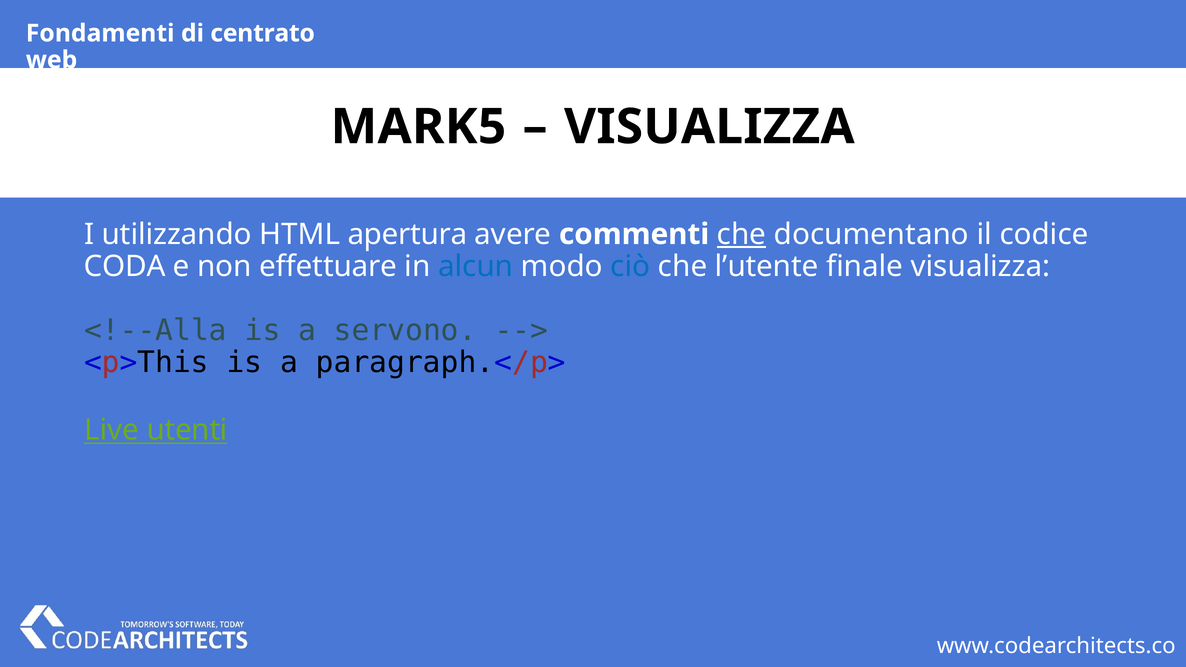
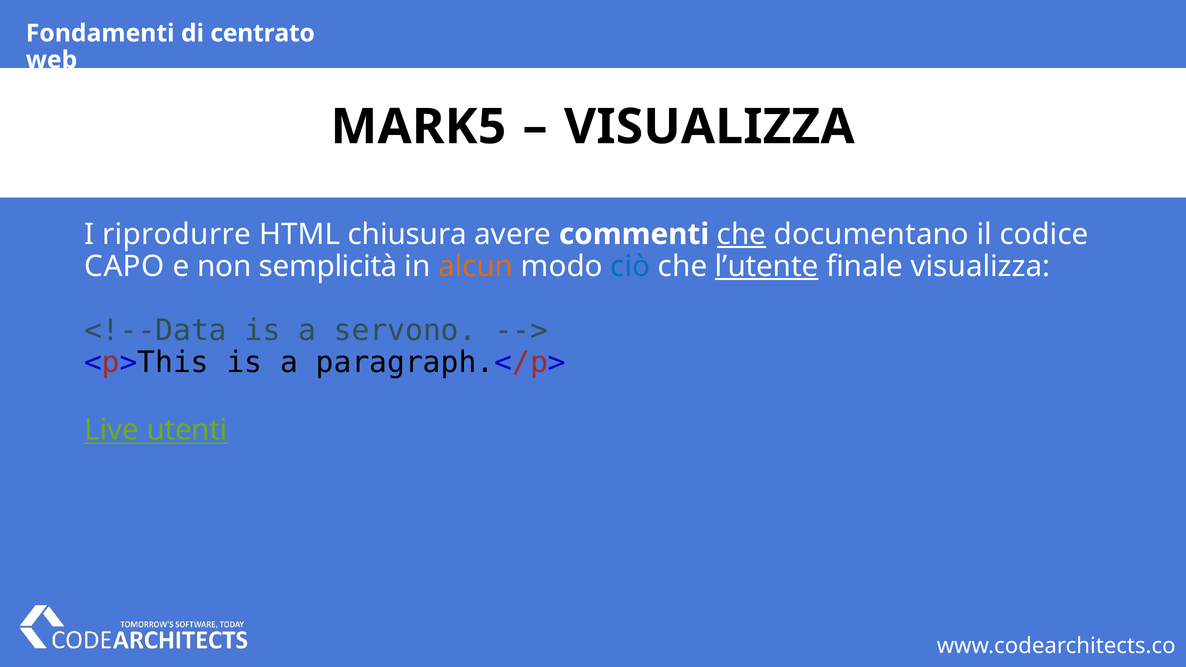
utilizzando: utilizzando -> riprodurre (177, 234)
apertura: apertura -> chiusura (407, 234)
CODA: CODA -> CAPO (124, 266)
effettuare: effettuare -> semplicità (328, 266)
alcun colour: blue -> orange (476, 266)
l’utente underline: none -> present (767, 266)
<!--Alla: <!--Alla -> <!--Data (155, 330)
